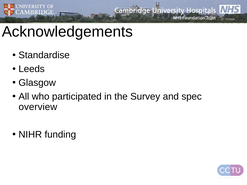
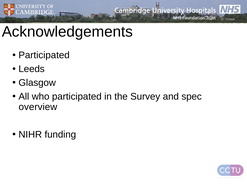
Standardise: Standardise -> Participated (44, 55)
